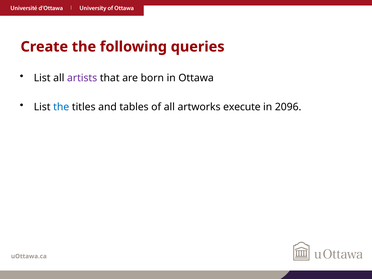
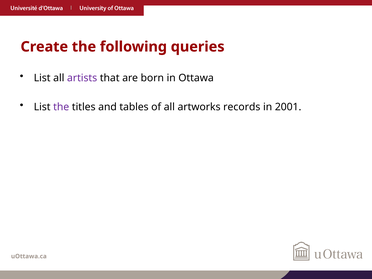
the colour: blue -> purple (61, 107)
execute: execute -> records (242, 107)
2096: 2096 -> 2001 (288, 107)
